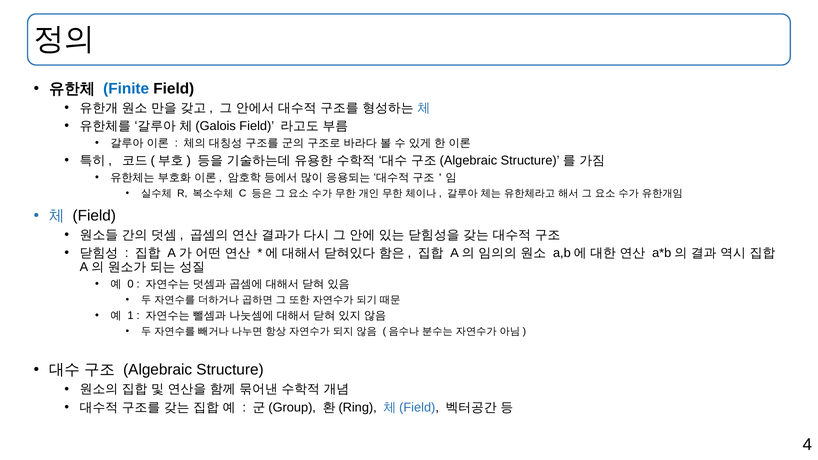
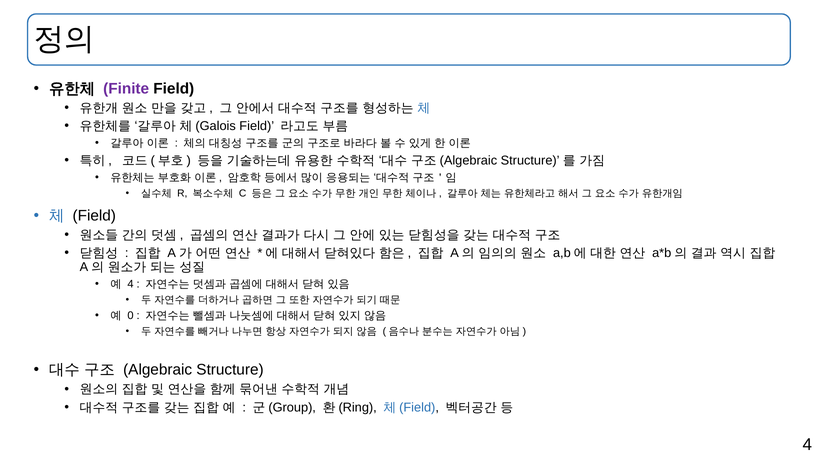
Finite colour: blue -> purple (126, 89)
0: 0 -> 4 (130, 284)
1: 1 -> 0 (130, 316)
